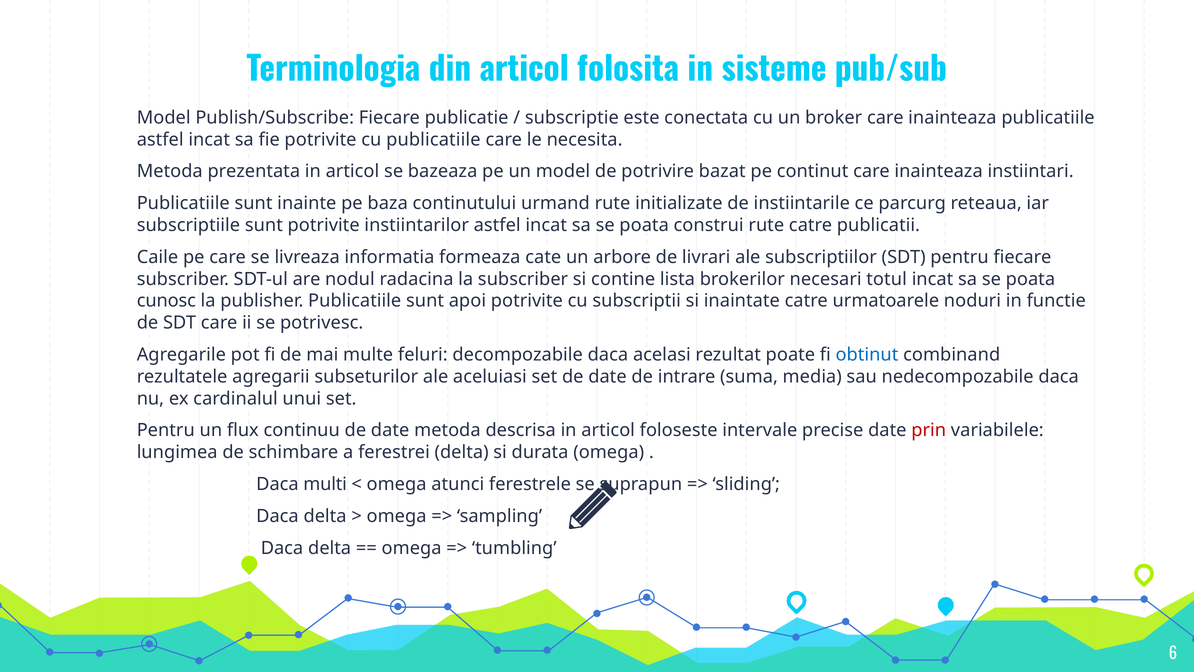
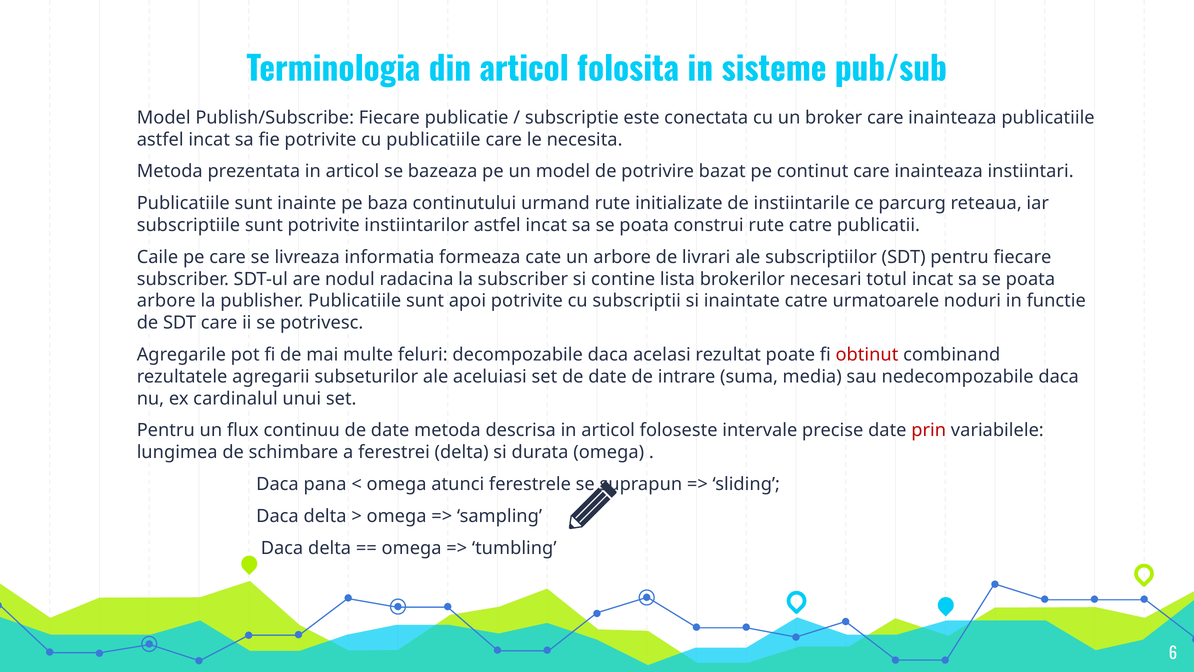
cunosc: cunosc -> arbore (166, 301)
obtinut colour: blue -> red (867, 355)
multi: multi -> pana (325, 484)
